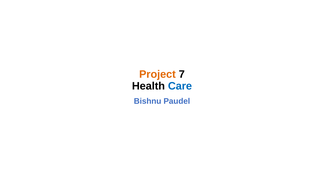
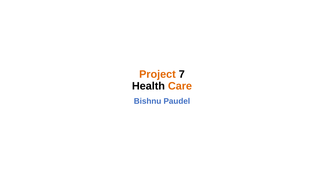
Care colour: blue -> orange (180, 86)
